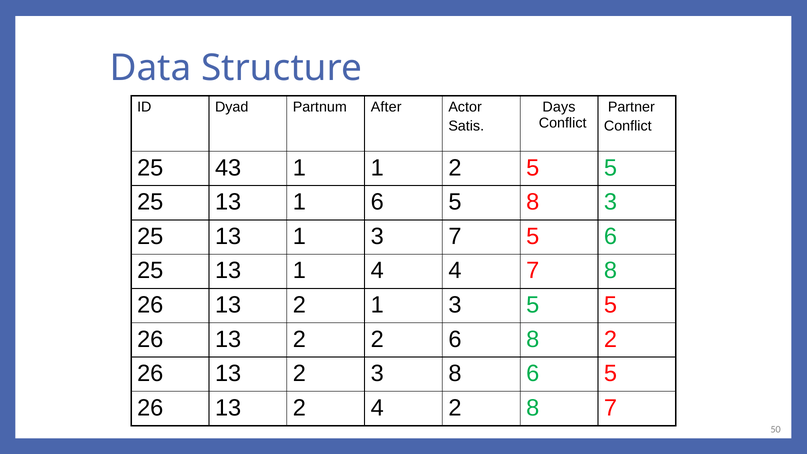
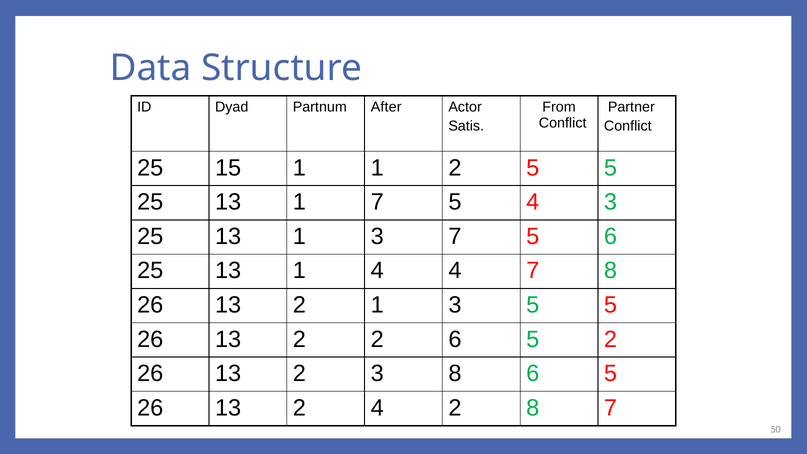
Days: Days -> From (559, 107)
43: 43 -> 15 (228, 168)
1 6: 6 -> 7 (377, 202)
5 8: 8 -> 4 (533, 202)
2 6 8: 8 -> 5 (533, 339)
